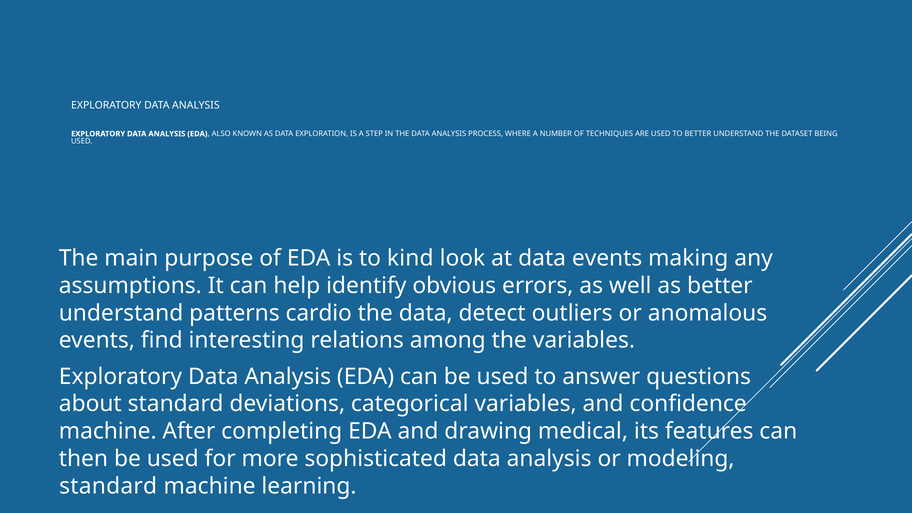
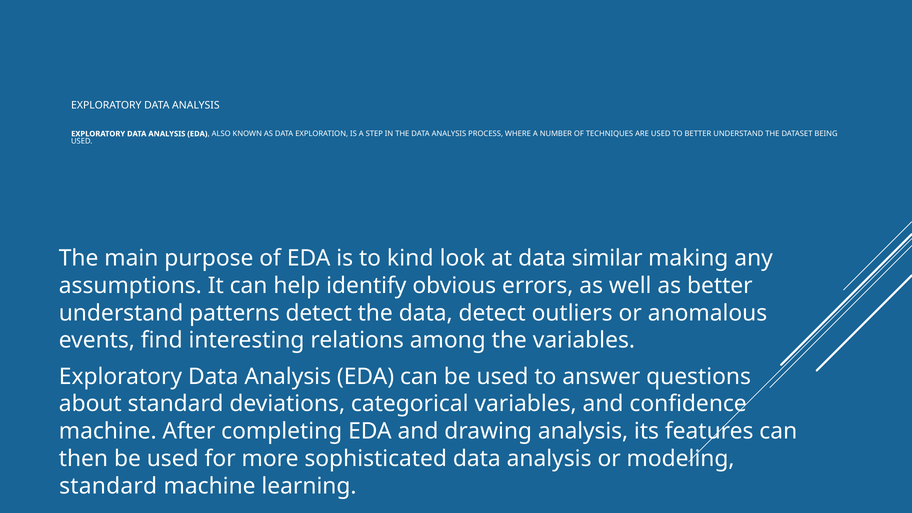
data events: events -> similar (607, 258)
patterns cardio: cardio -> detect (319, 313)
drawing medical: medical -> analysis (583, 431)
